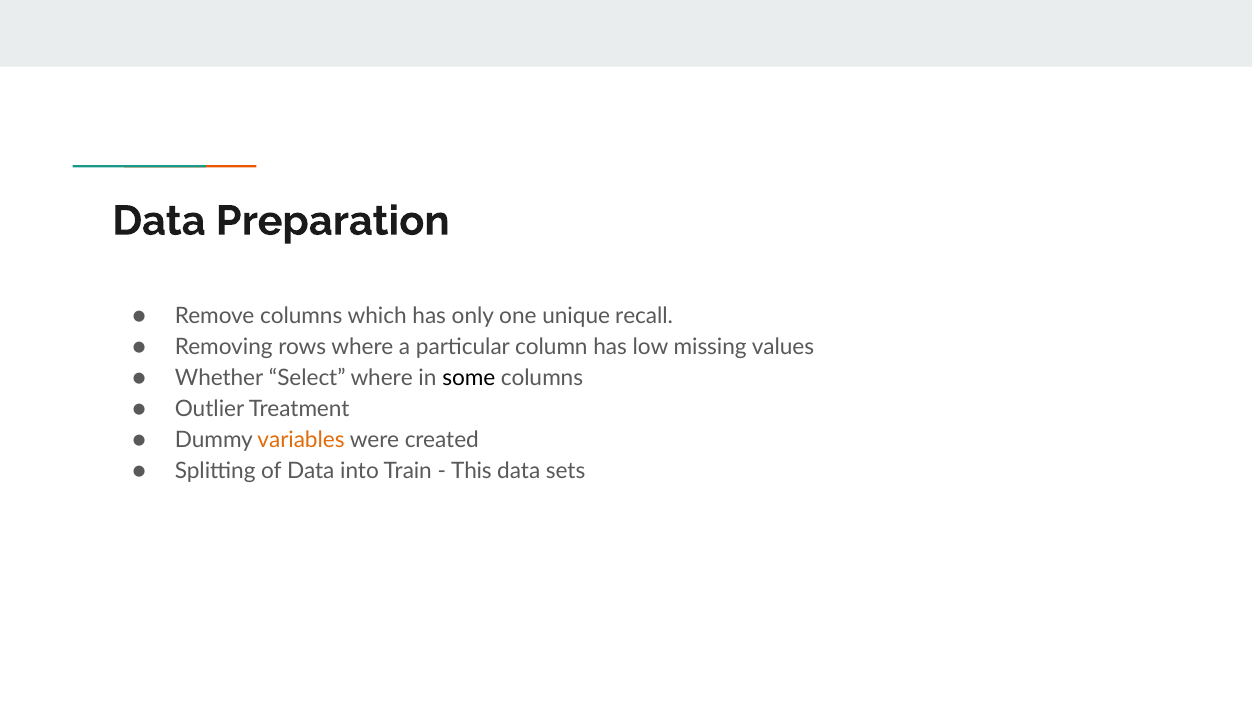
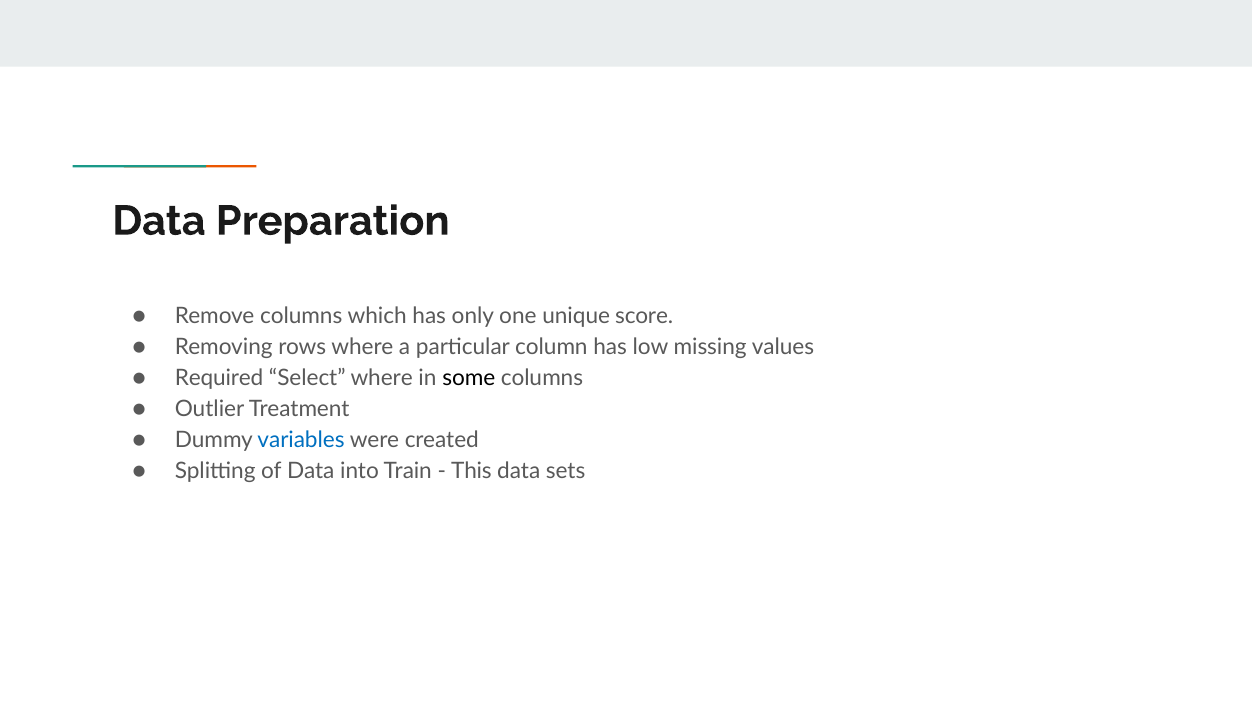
recall: recall -> score (644, 316)
Whether: Whether -> Required (219, 378)
variables colour: orange -> blue (301, 440)
